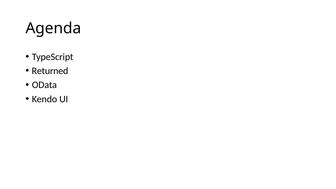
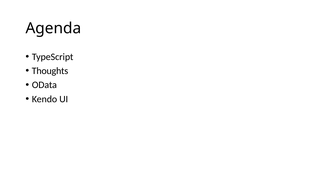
Returned: Returned -> Thoughts (50, 71)
